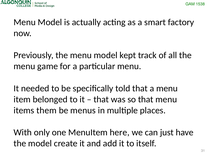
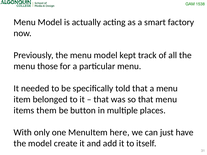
game: game -> those (48, 66)
menus: menus -> button (83, 111)
